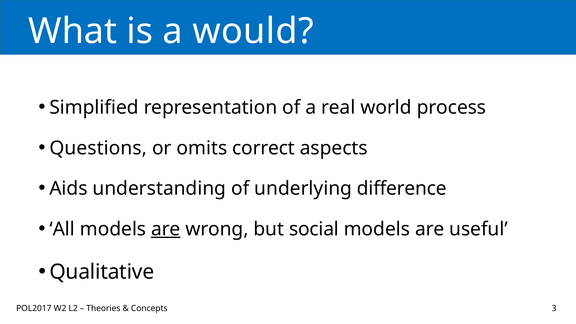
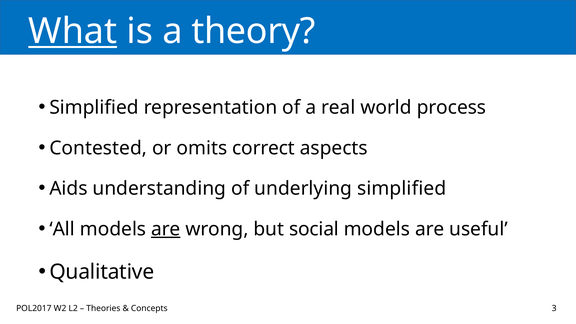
What underline: none -> present (73, 31)
would: would -> theory (253, 31)
Questions: Questions -> Contested (98, 148)
underlying difference: difference -> simplified (402, 189)
